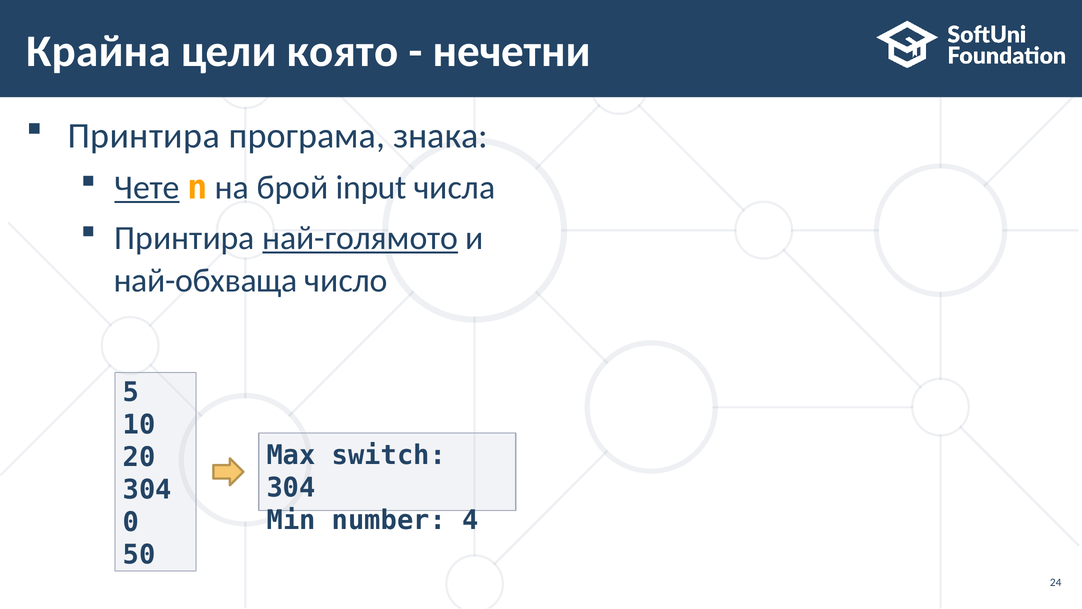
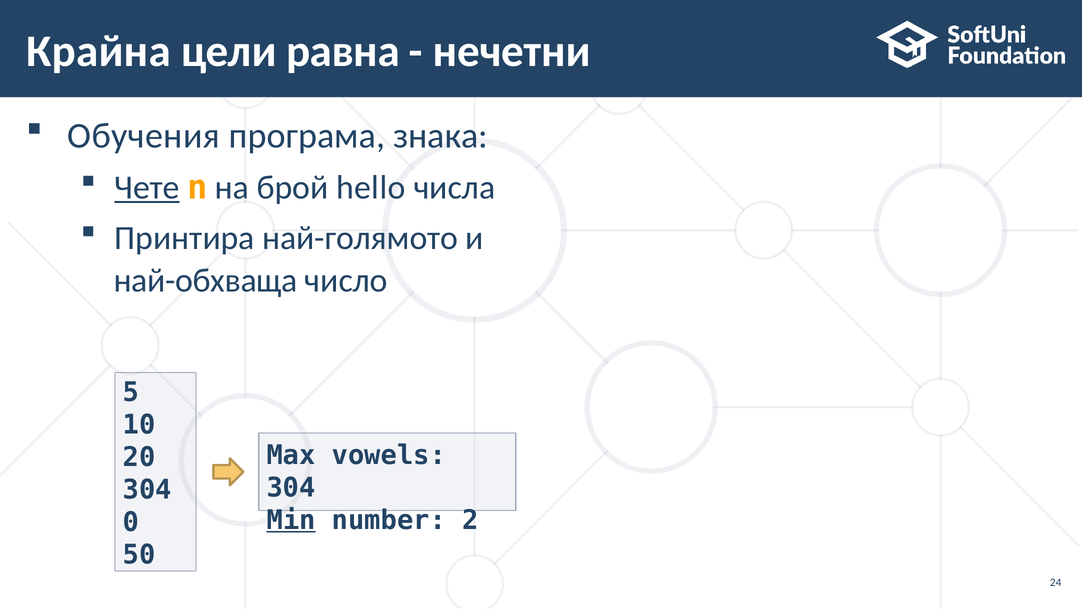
която: която -> равна (343, 51)
Принтира: Принтира -> Обучения (144, 136)
input: input -> hello (371, 187)
най-голямото underline: present -> none (360, 238)
switch: switch -> vowels (389, 455)
Min underline: none -> present (291, 520)
4: 4 -> 2 (470, 520)
